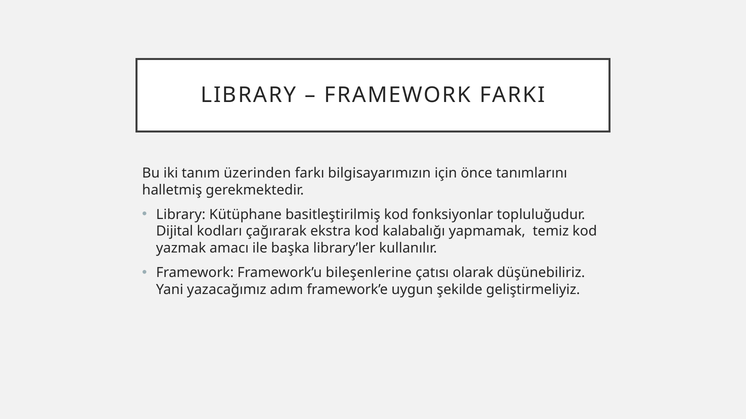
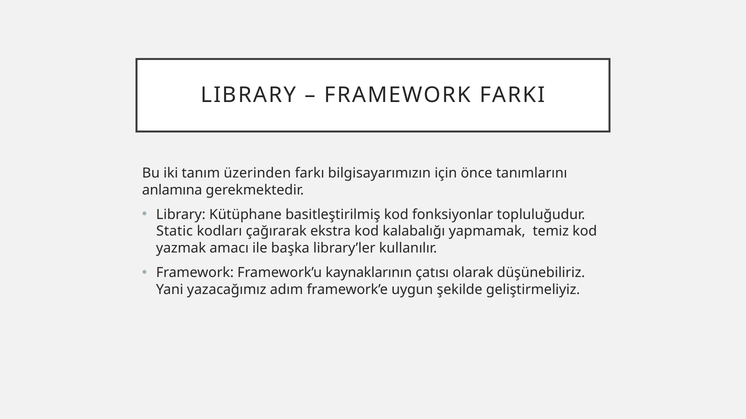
halletmiş: halletmiş -> anlamına (172, 190)
Dijital: Dijital -> Static (175, 232)
bileşenlerine: bileşenlerine -> kaynaklarının (369, 273)
